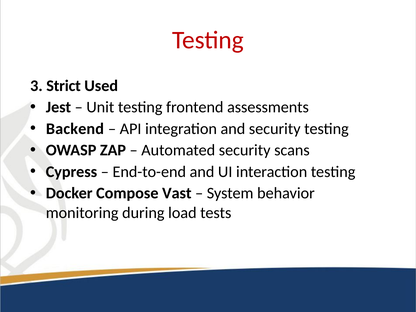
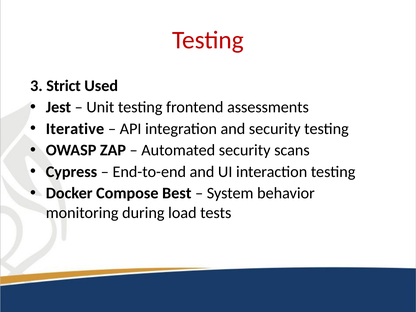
Backend: Backend -> Iterative (75, 129)
Vast: Vast -> Best (177, 193)
